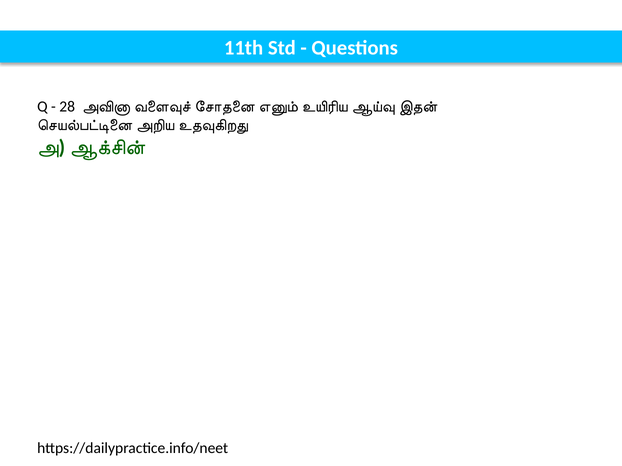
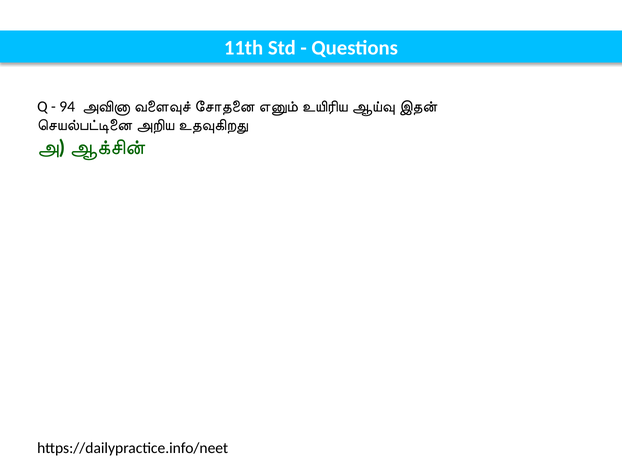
28: 28 -> 94 (67, 107)
